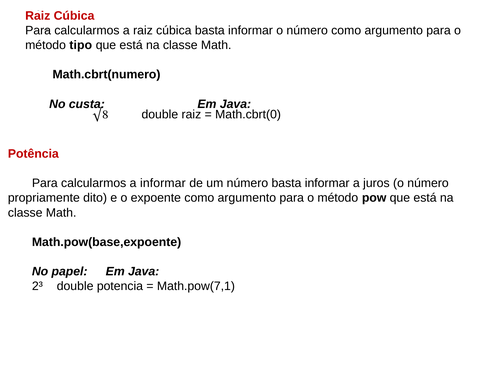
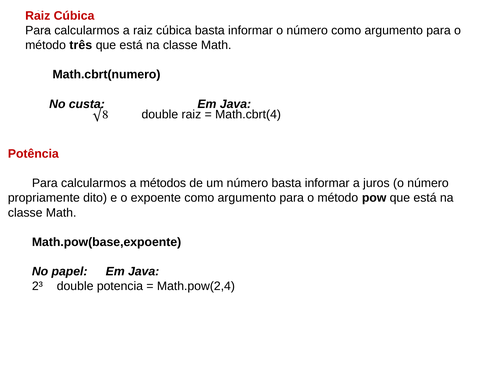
tipo: tipo -> três (81, 45)
Math.cbrt(0: Math.cbrt(0 -> Math.cbrt(4 (248, 114)
a informar: informar -> métodos (163, 183)
Math.pow(7,1: Math.pow(7,1 -> Math.pow(2,4 (196, 286)
